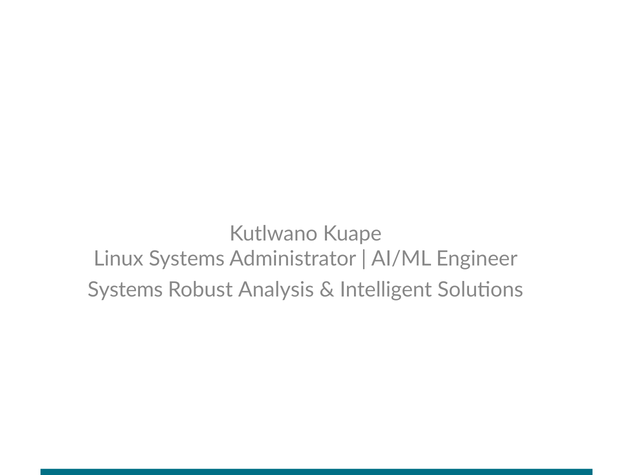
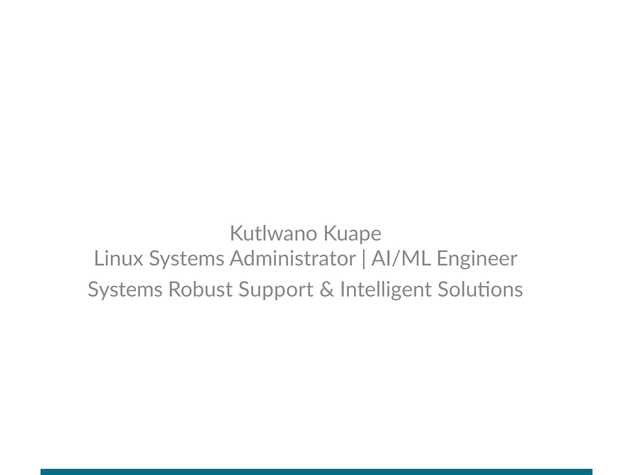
Analysis: Analysis -> Support (276, 290)
